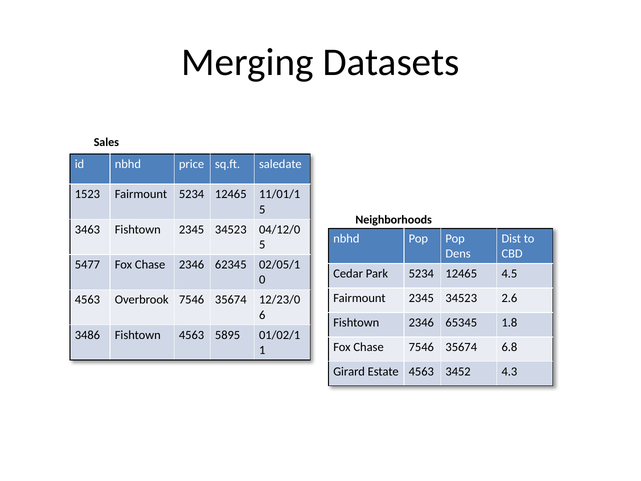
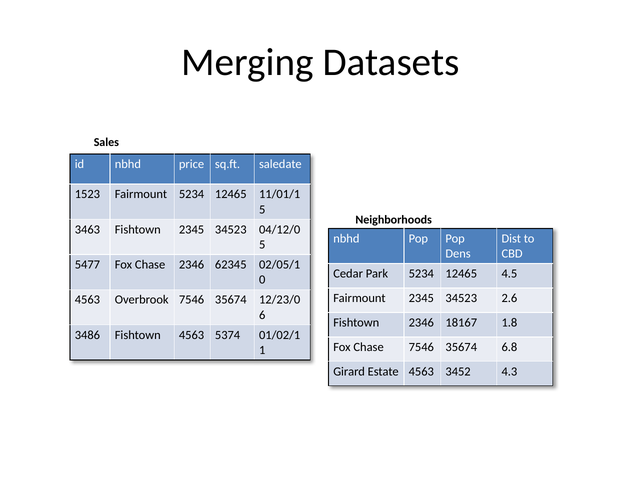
65345: 65345 -> 18167 (461, 322)
5895: 5895 -> 5374 (228, 335)
